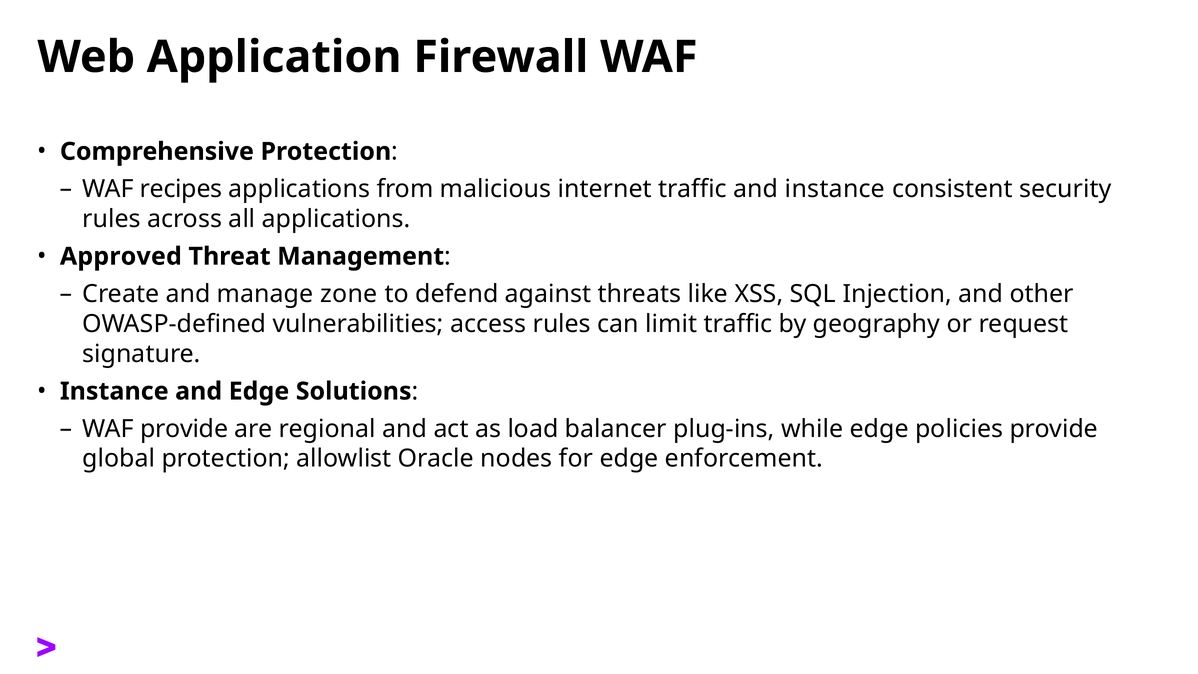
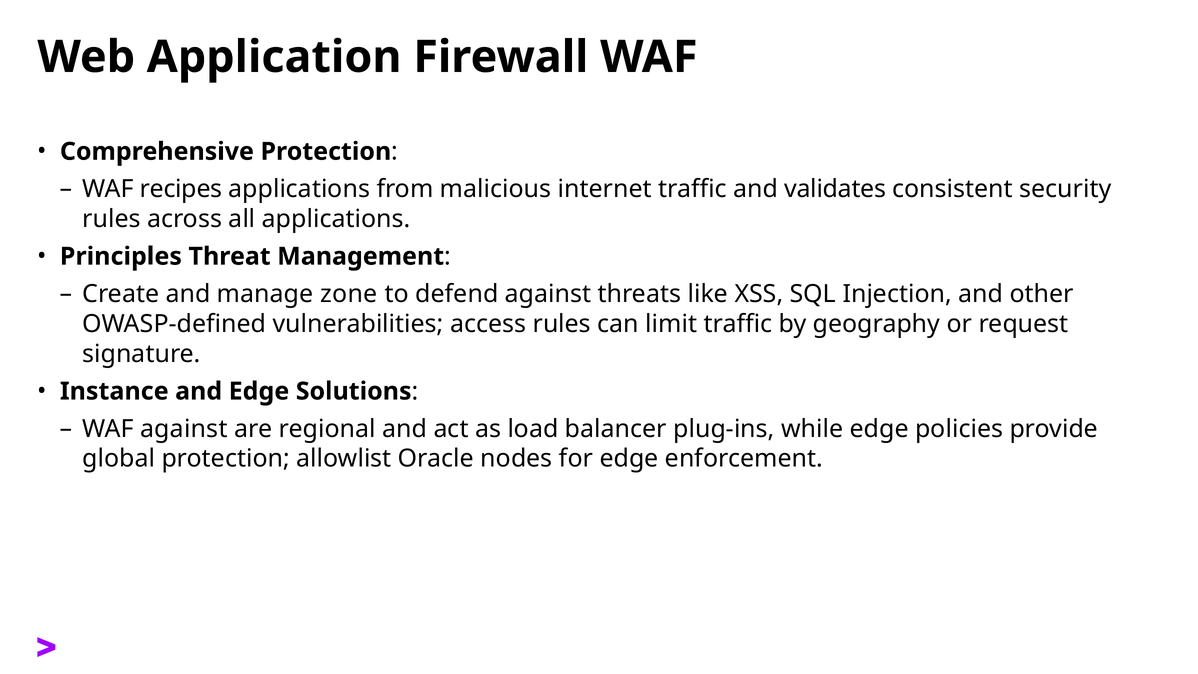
and instance: instance -> validates (835, 189)
Approved: Approved -> Principles (121, 256)
WAF provide: provide -> against (184, 429)
